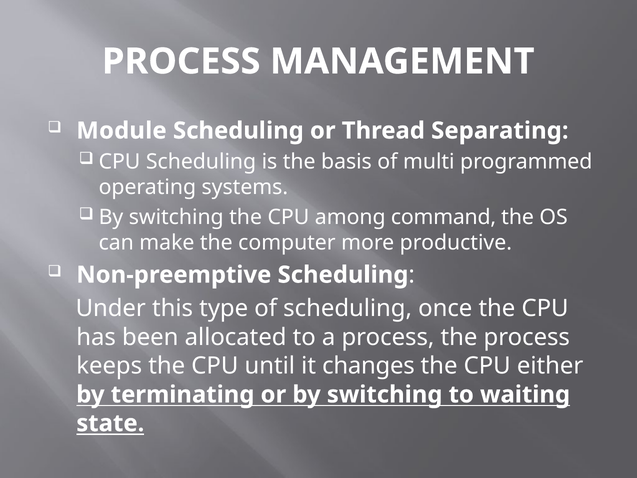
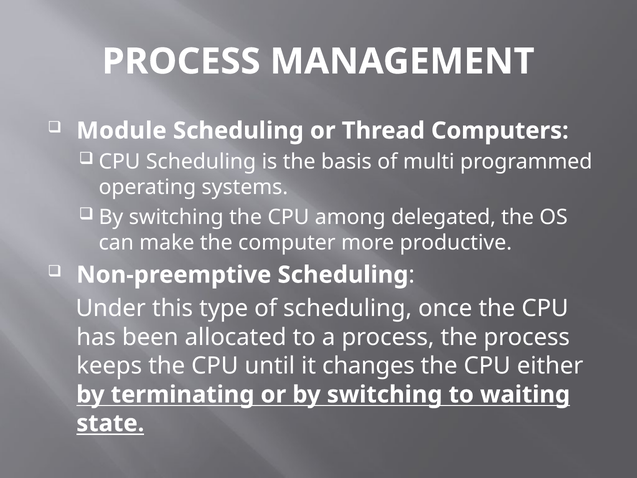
Separating: Separating -> Computers (500, 131)
command: command -> delegated (443, 217)
